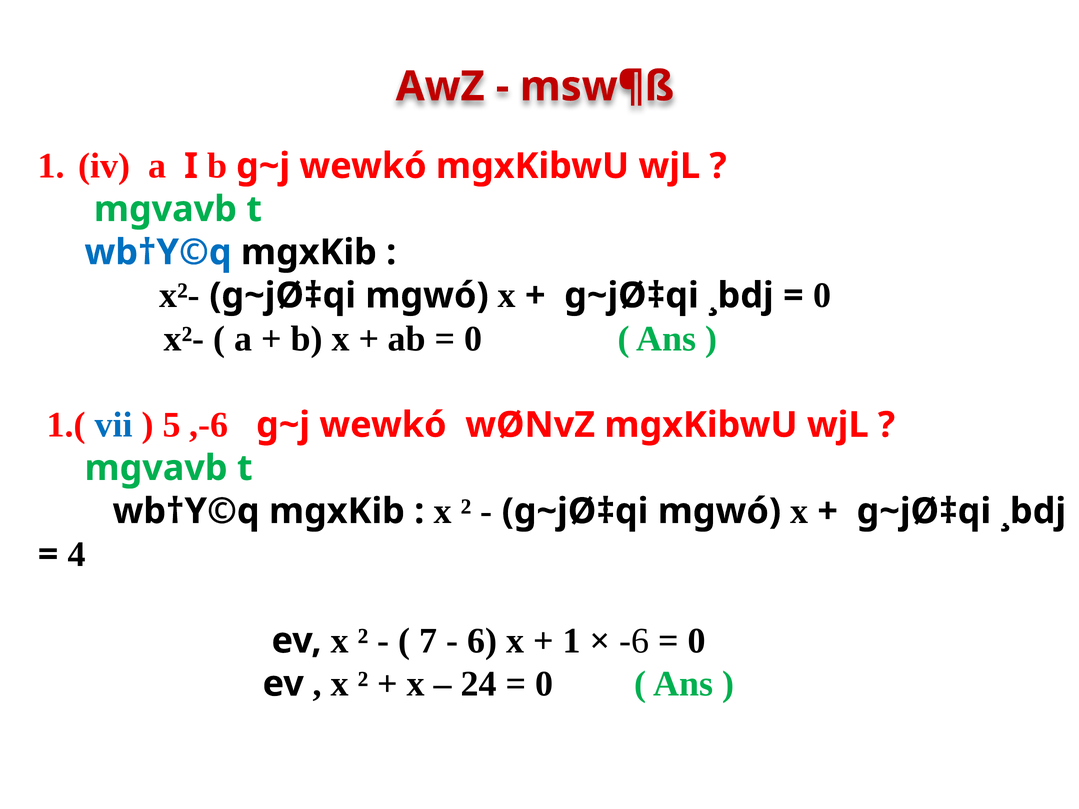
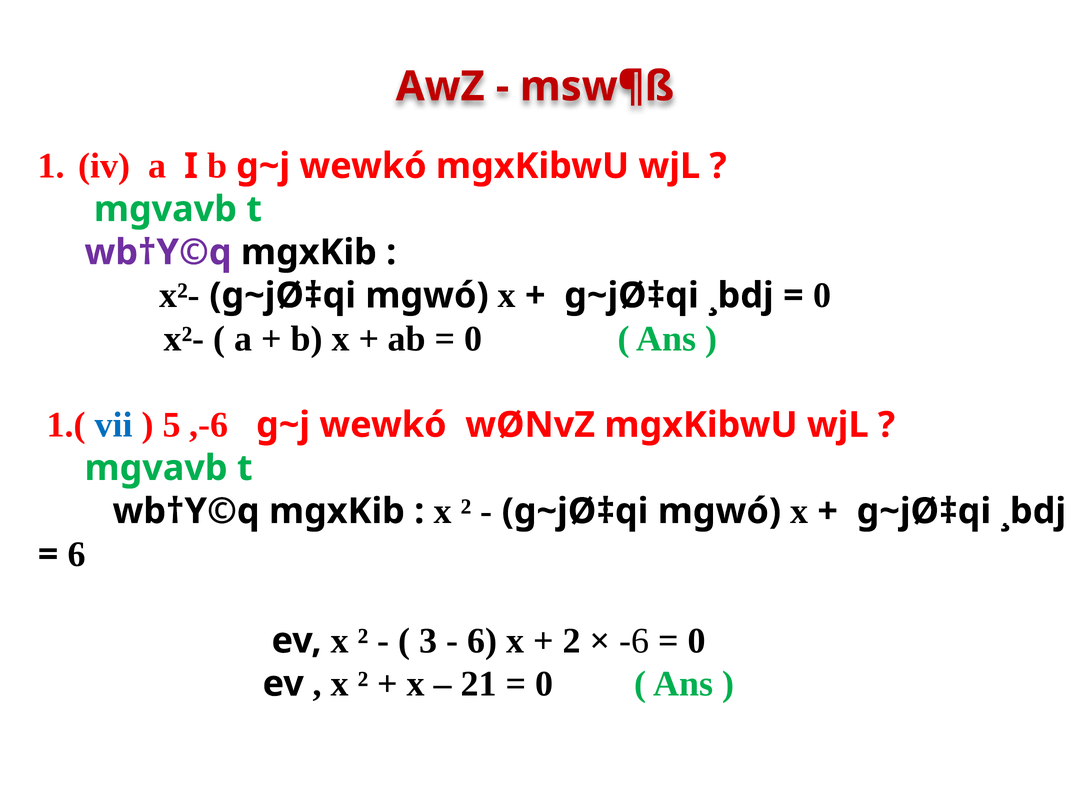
wb†Y©q colour: blue -> purple (158, 252)
4: 4 -> 6 (77, 555)
7: 7 -> 3 (428, 641)
1: 1 -> 2 (572, 641)
24: 24 -> 21 (479, 684)
